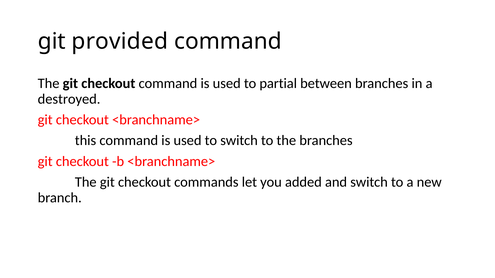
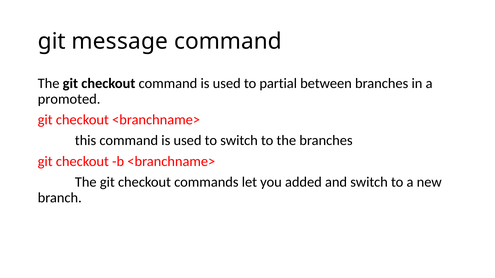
provided: provided -> message (120, 42)
destroyed: destroyed -> promoted (69, 99)
